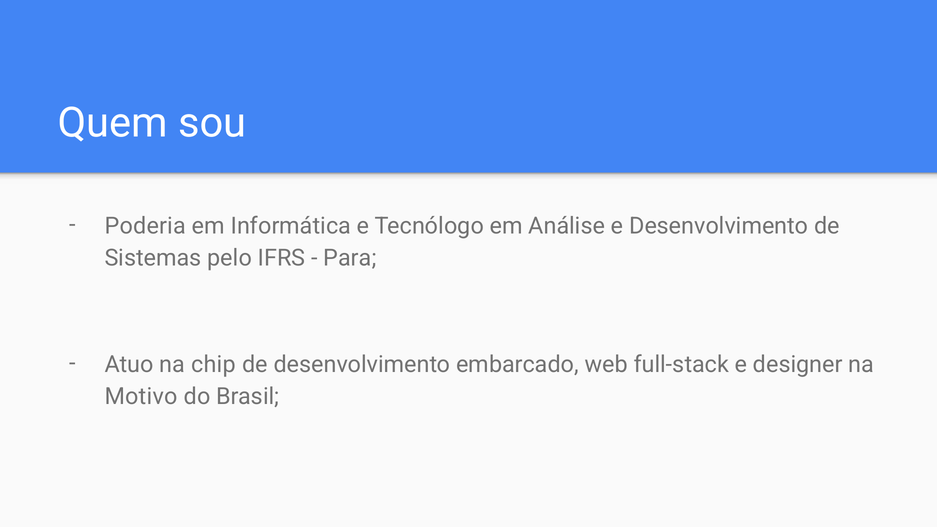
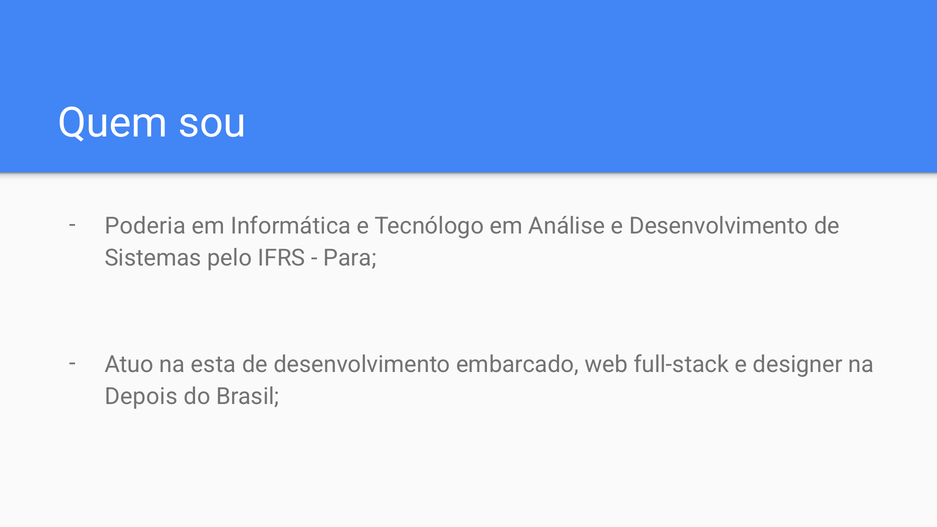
chip: chip -> esta (213, 364)
Motivo: Motivo -> Depois (141, 397)
